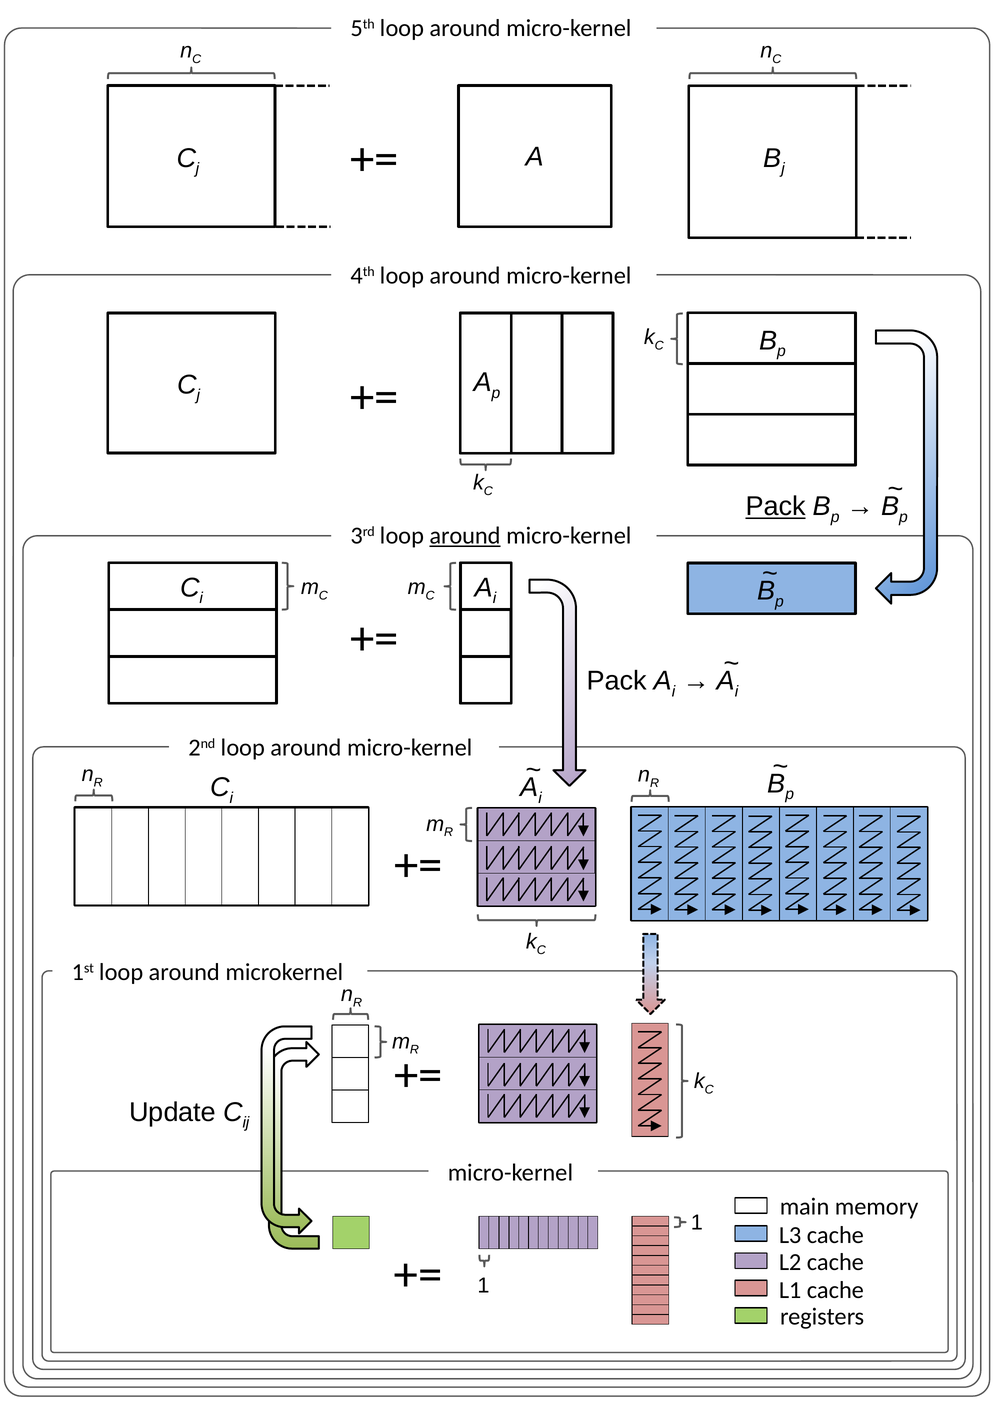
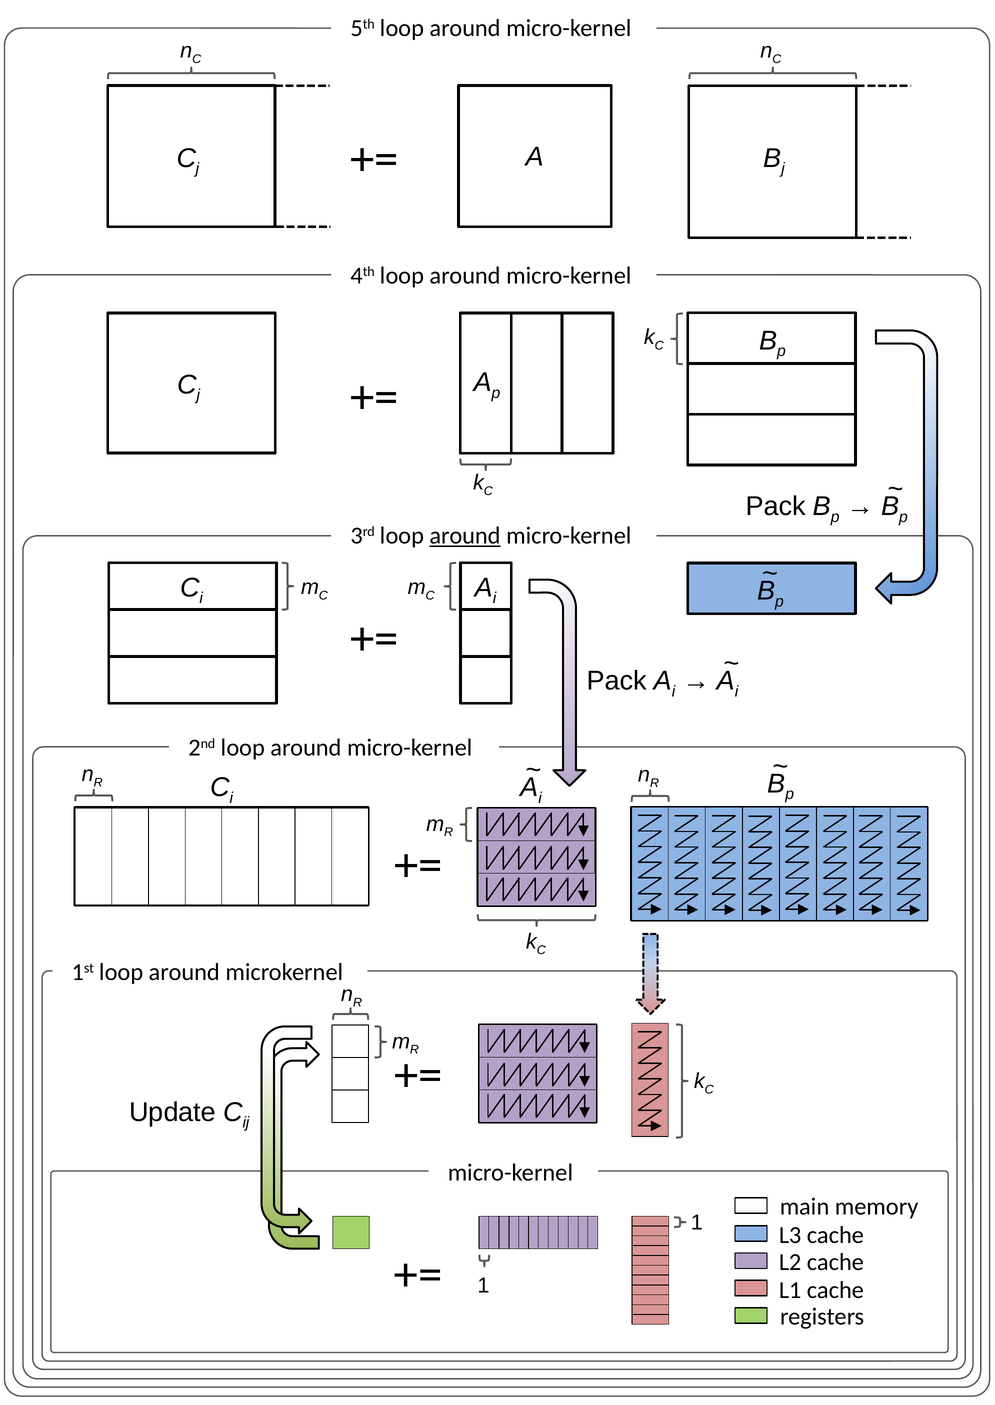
Pack underline: present -> none (776, 506)
